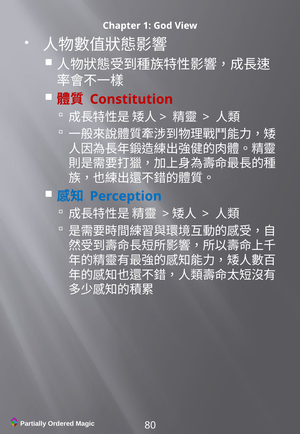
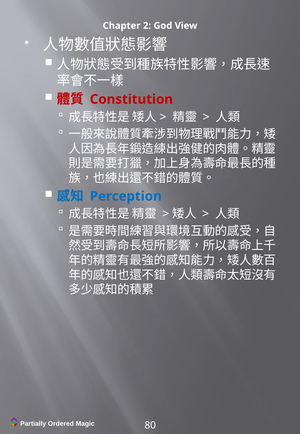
1: 1 -> 2 (147, 26)
